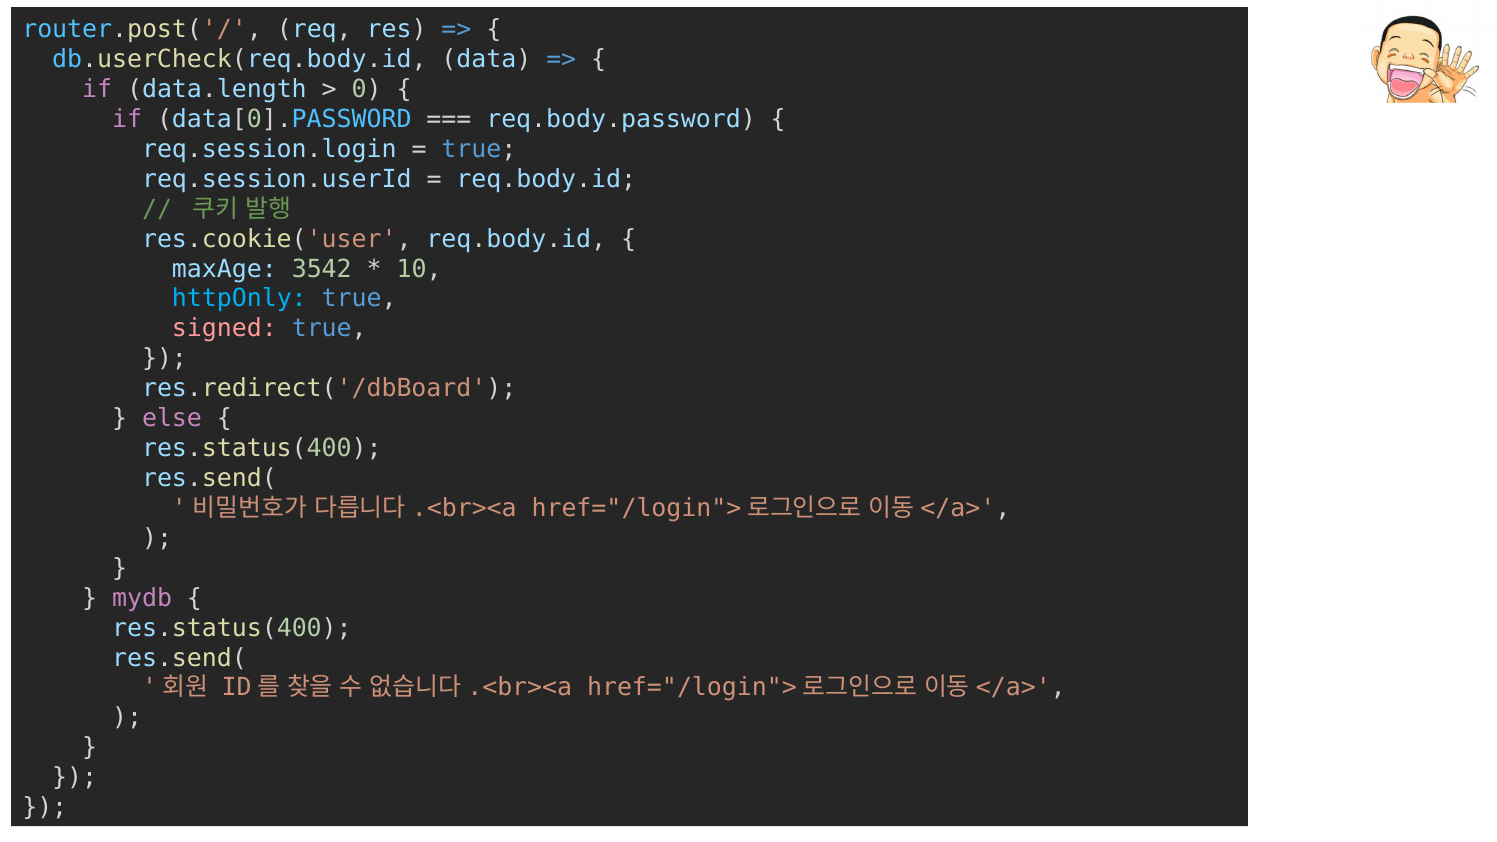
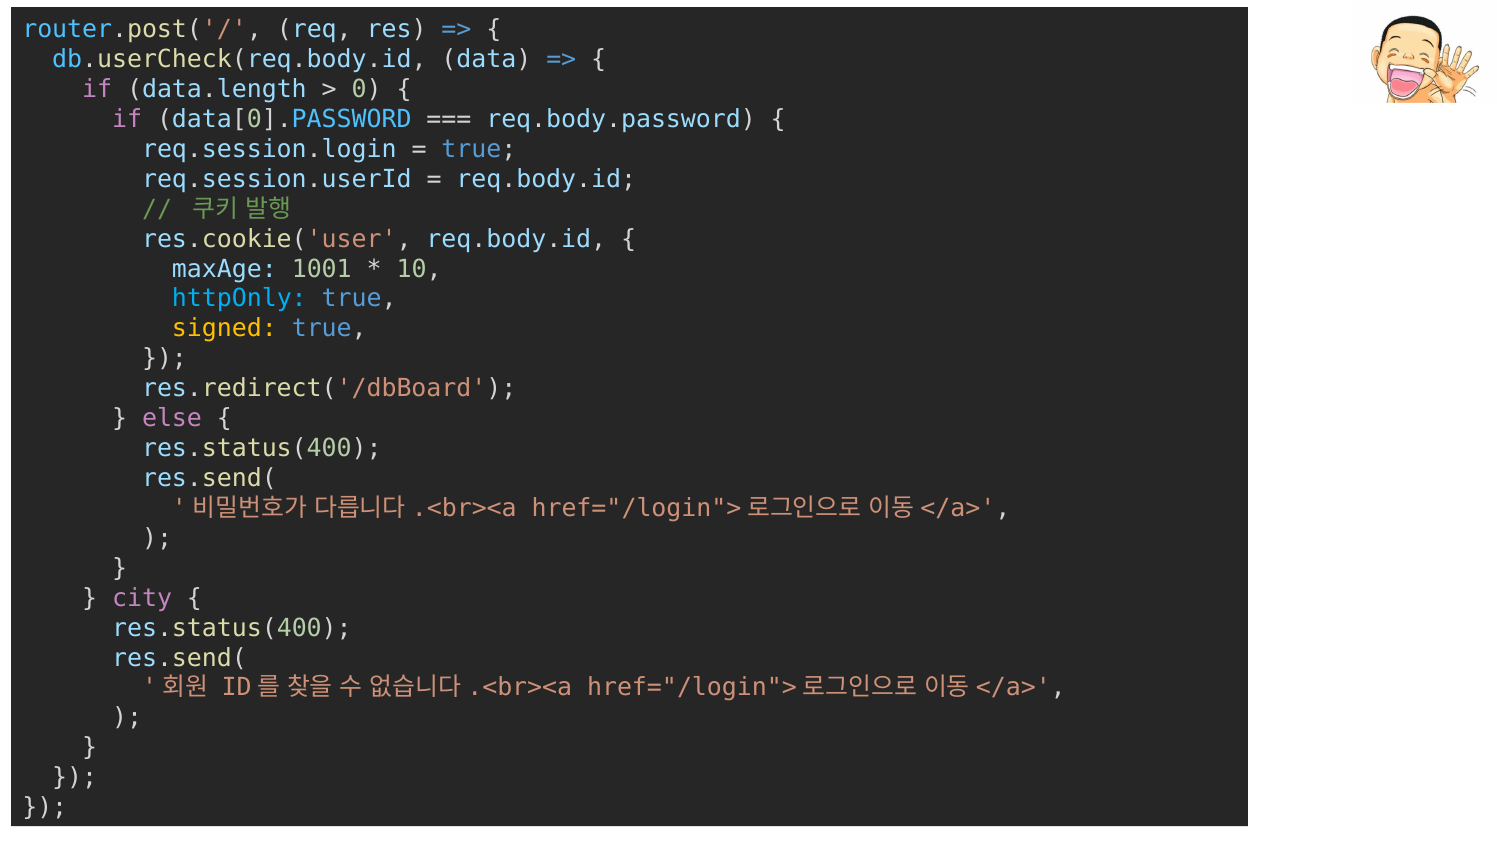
3542: 3542 -> 1001 (322, 269)
signed colour: pink -> yellow (224, 329)
mydb: mydb -> city (142, 598)
